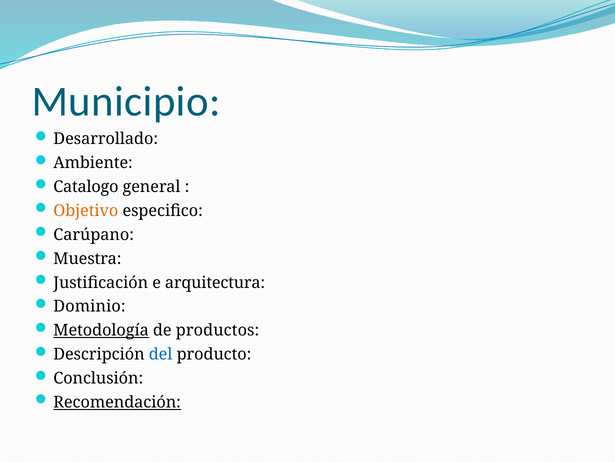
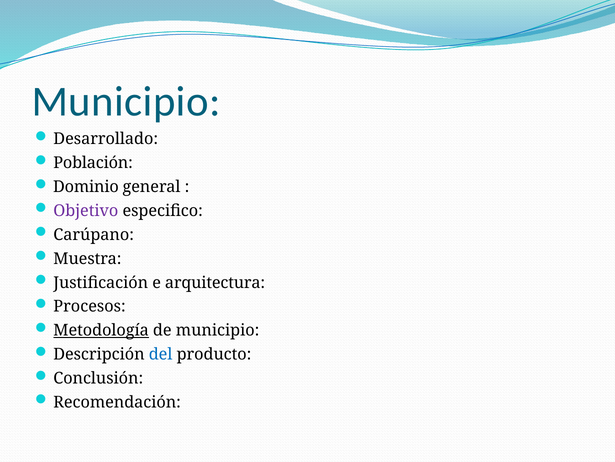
Ambiente: Ambiente -> Población (93, 163)
Catalogo: Catalogo -> Dominio (86, 187)
Objetivo colour: orange -> purple (86, 211)
Dominio: Dominio -> Procesos (90, 306)
de productos: productos -> municipio (218, 330)
Recomendación underline: present -> none (117, 402)
